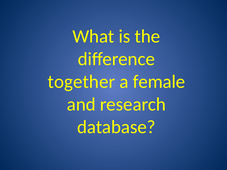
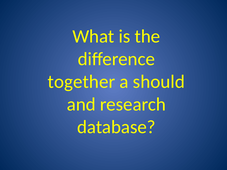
female: female -> should (159, 82)
